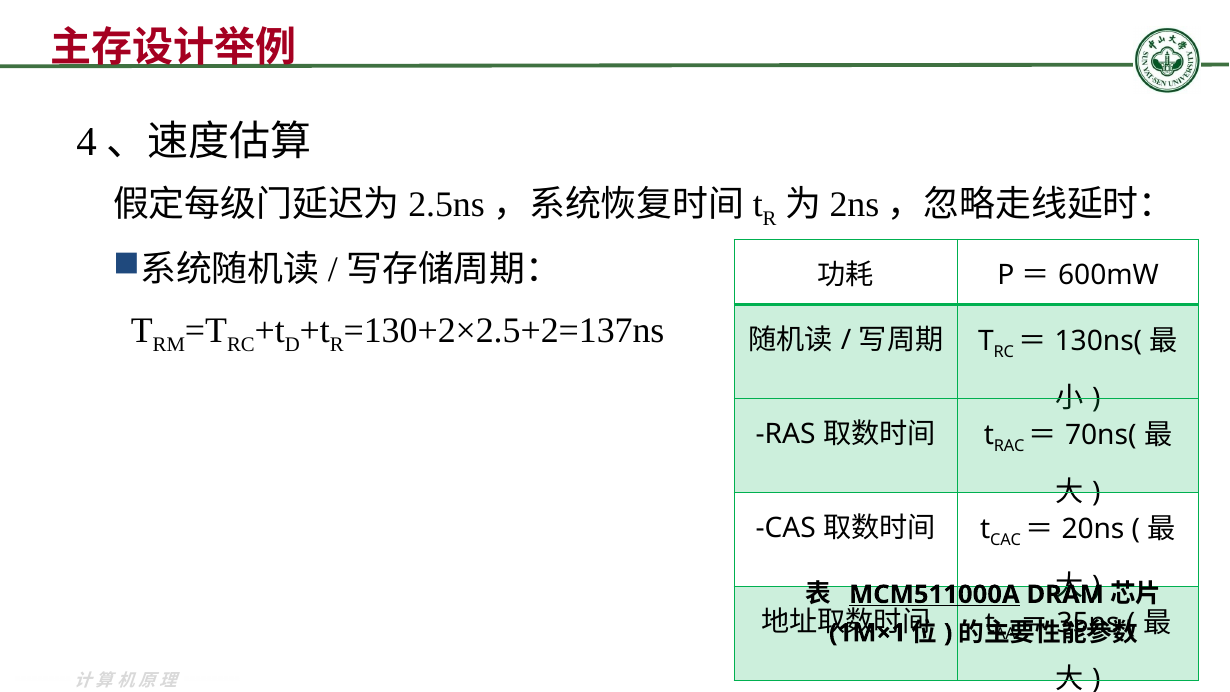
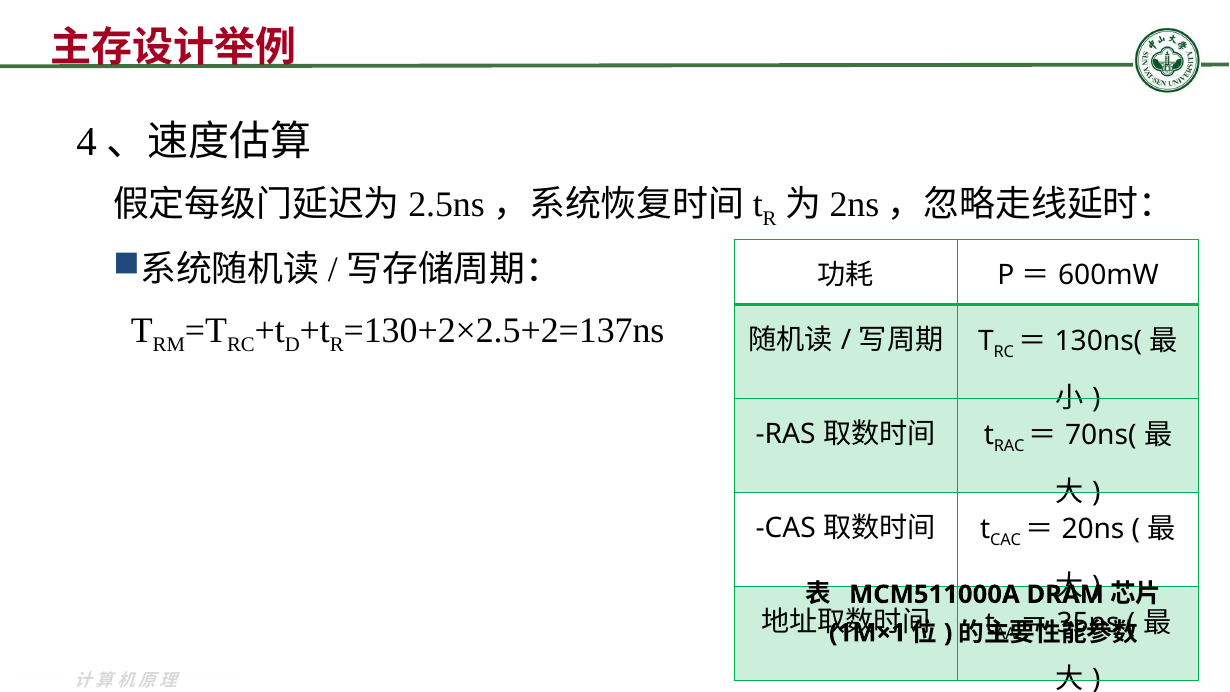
MCM511000A underline: present -> none (934, 594)
